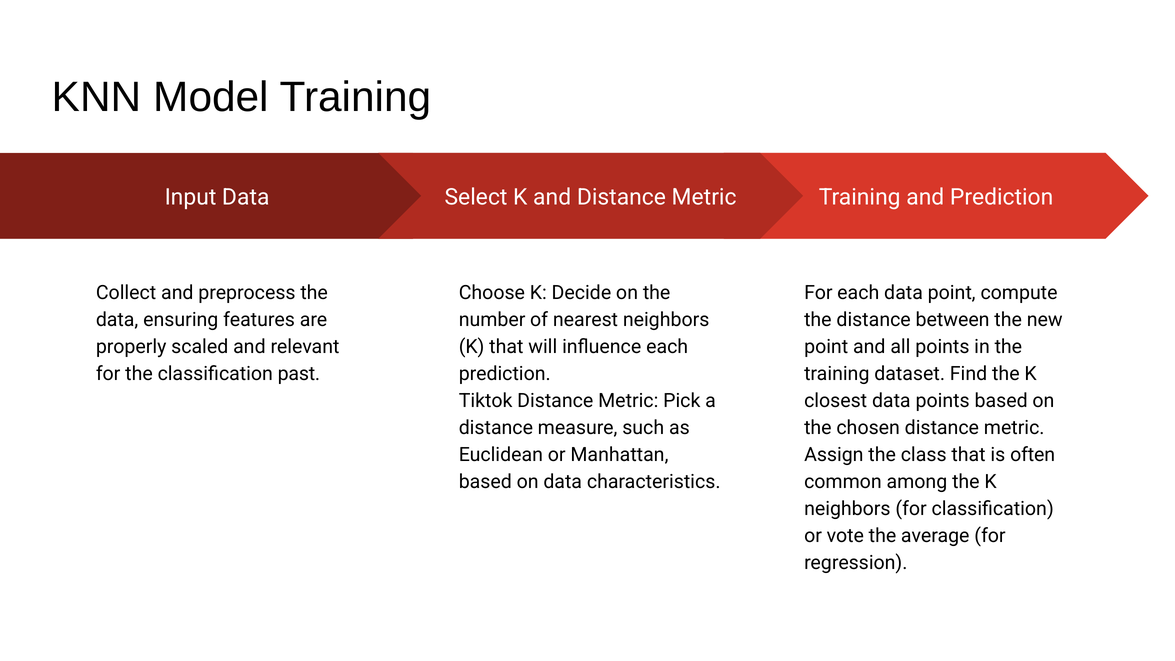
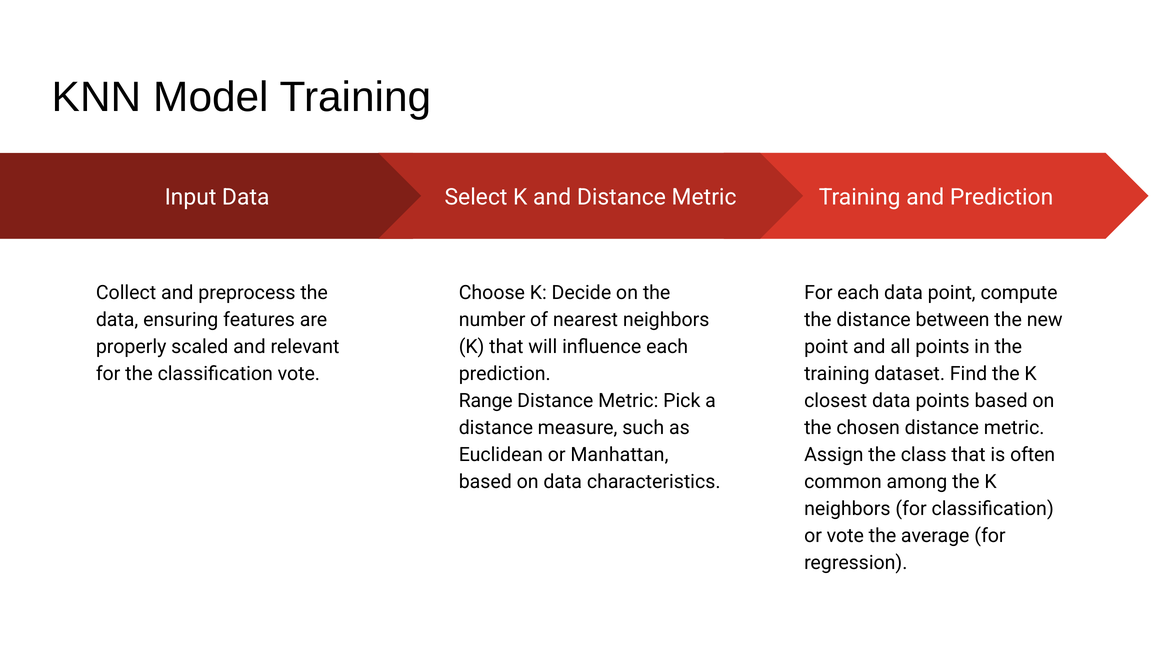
classification past: past -> vote (299, 374)
Tiktok: Tiktok -> Range (486, 401)
